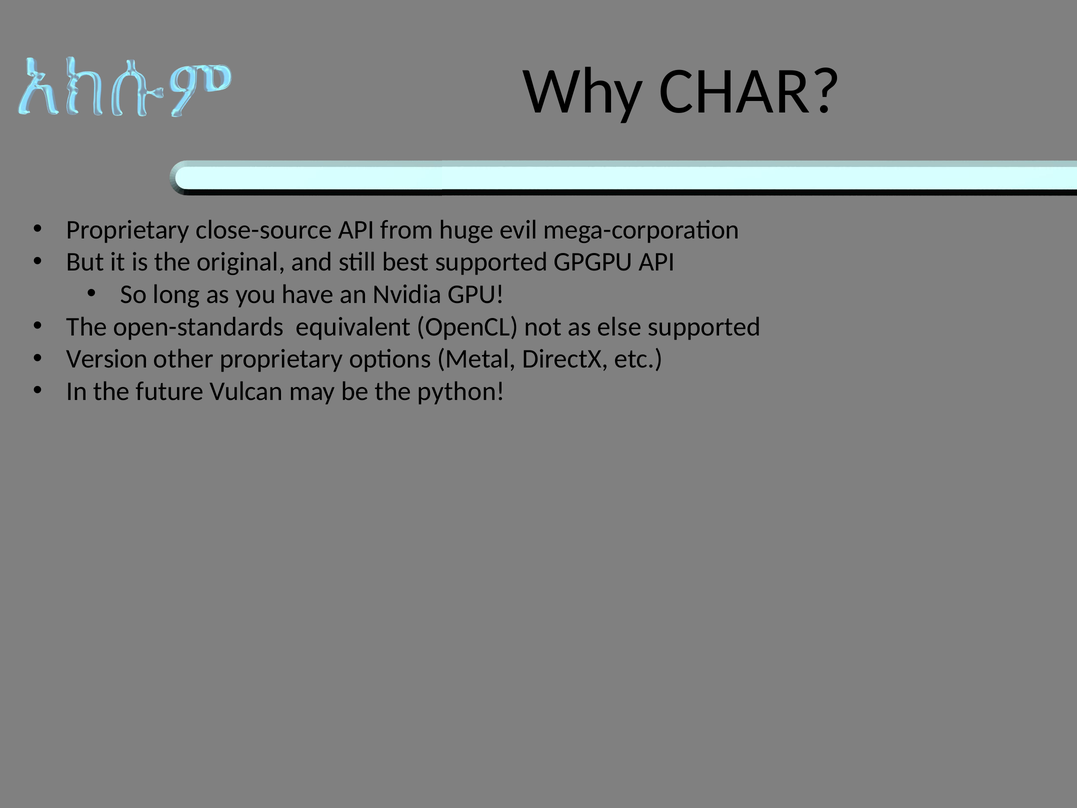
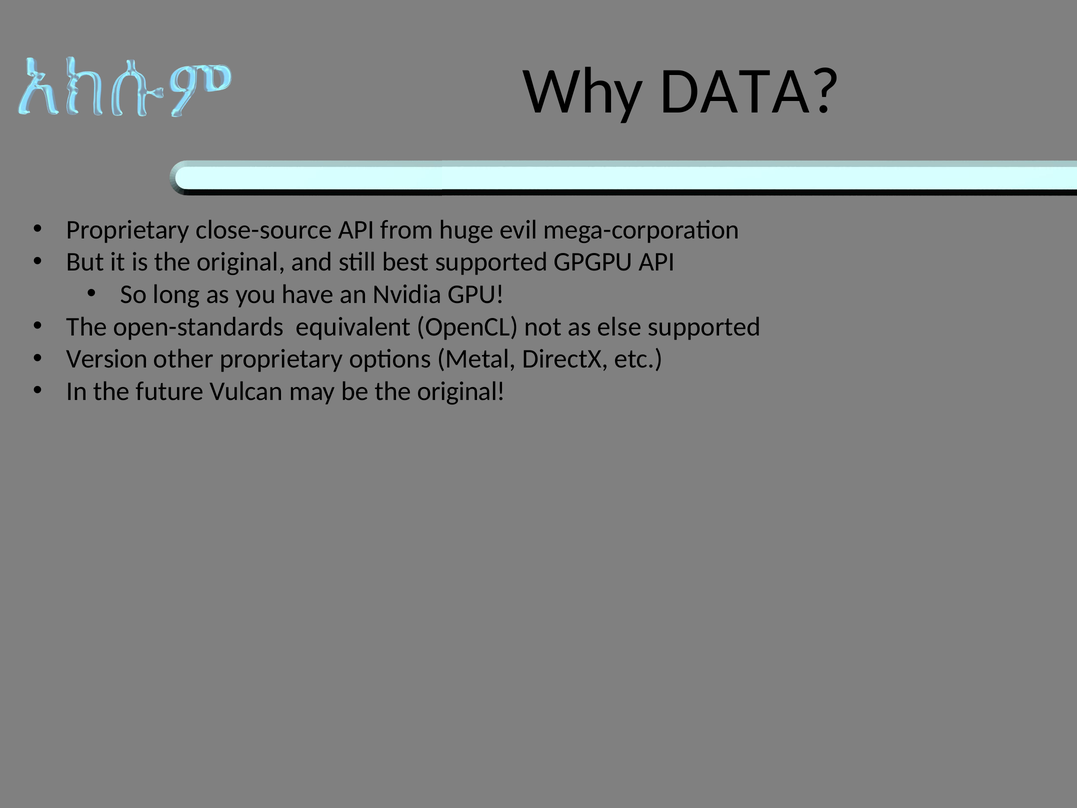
CHAR: CHAR -> DATA (750, 91)
be the python: python -> original (462, 391)
